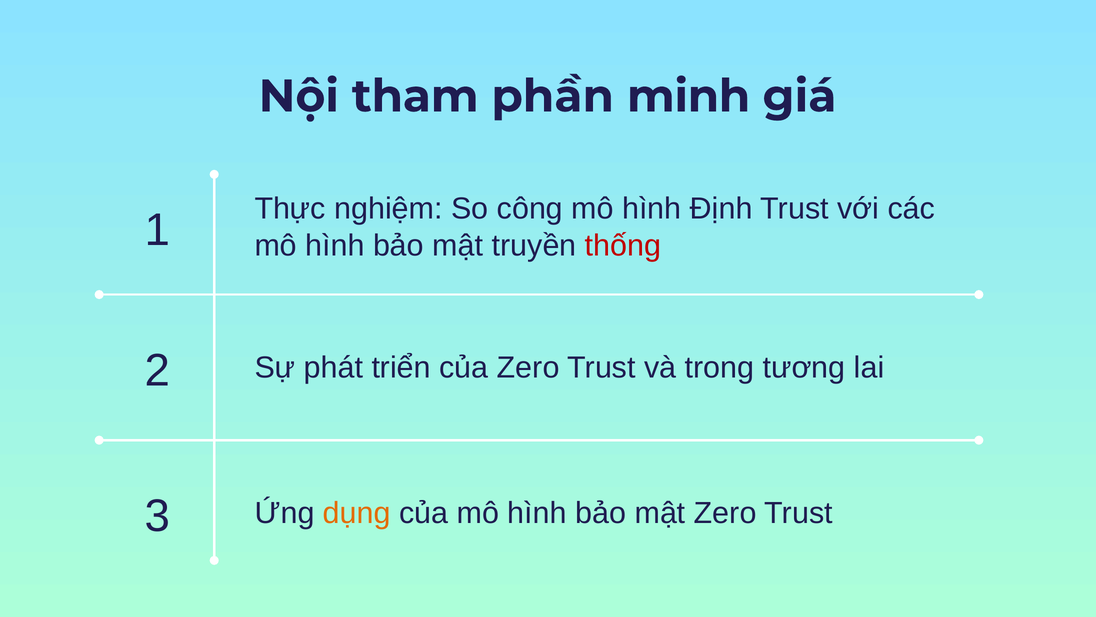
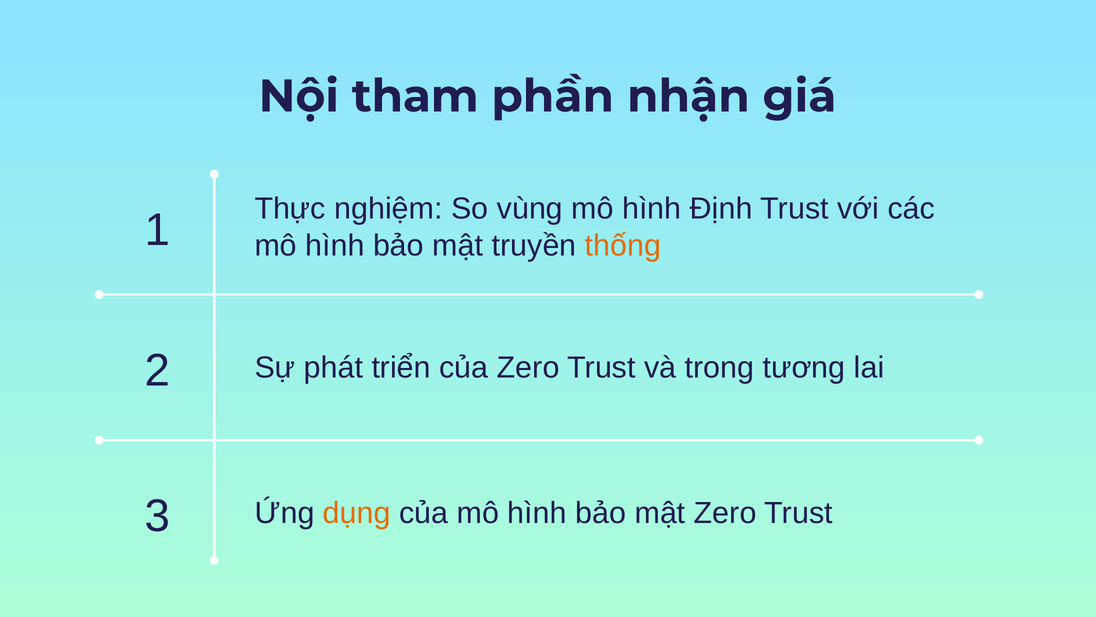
minh: minh -> nhận (688, 96)
công: công -> vùng (530, 209)
thống colour: red -> orange (623, 245)
